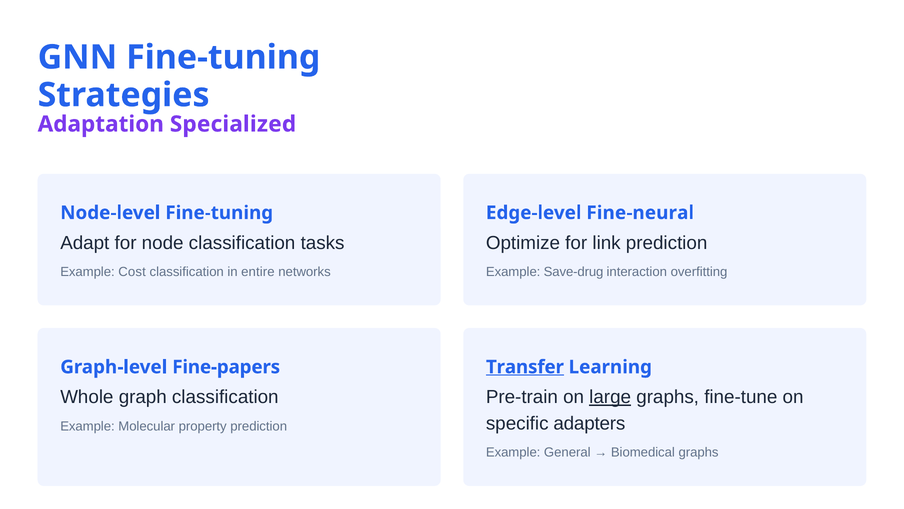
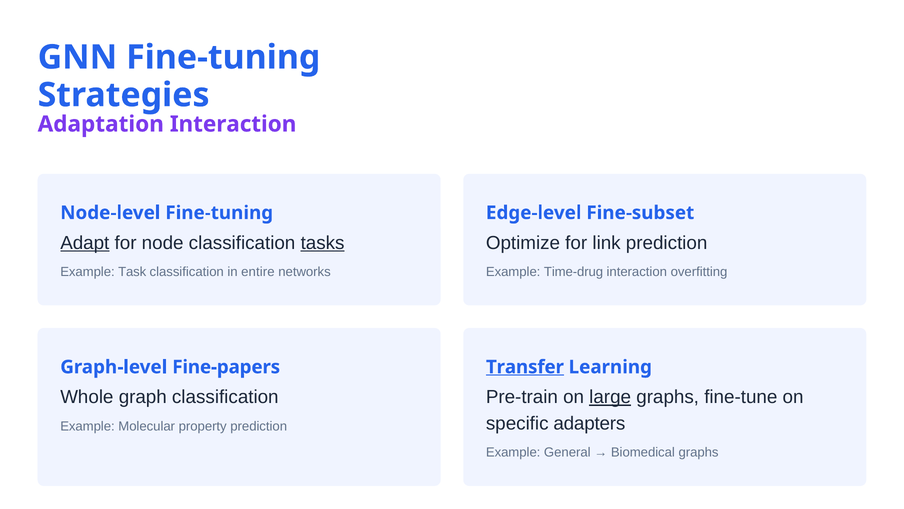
Adaptation Specialized: Specialized -> Interaction (233, 124)
Fine-neural: Fine-neural -> Fine-subset (640, 213)
Adapt underline: none -> present (85, 243)
tasks underline: none -> present (323, 243)
Cost: Cost -> Task (132, 272)
Save-drug: Save-drug -> Time-drug (574, 272)
